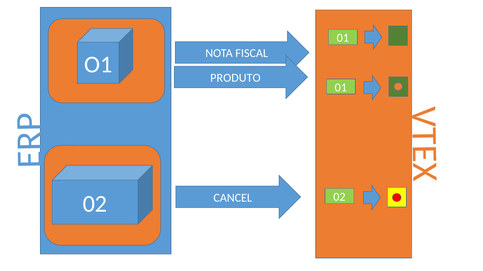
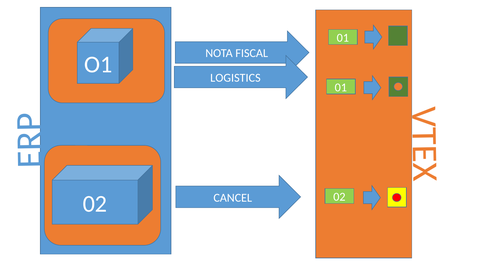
PRODUTO: PRODUTO -> LOGISTICS (235, 78)
